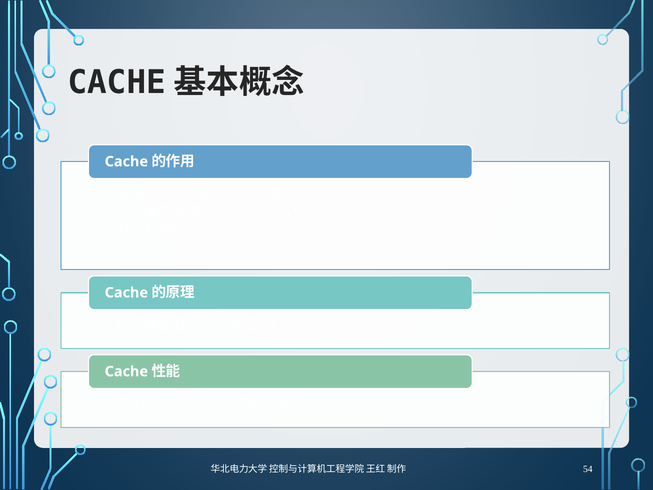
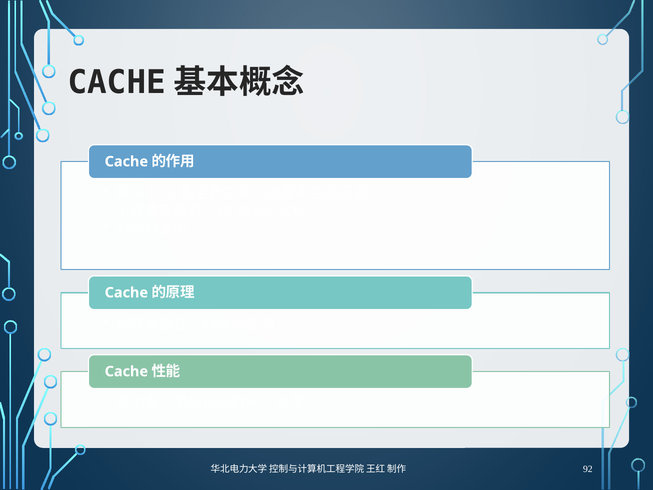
54: 54 -> 92 (588, 469)
